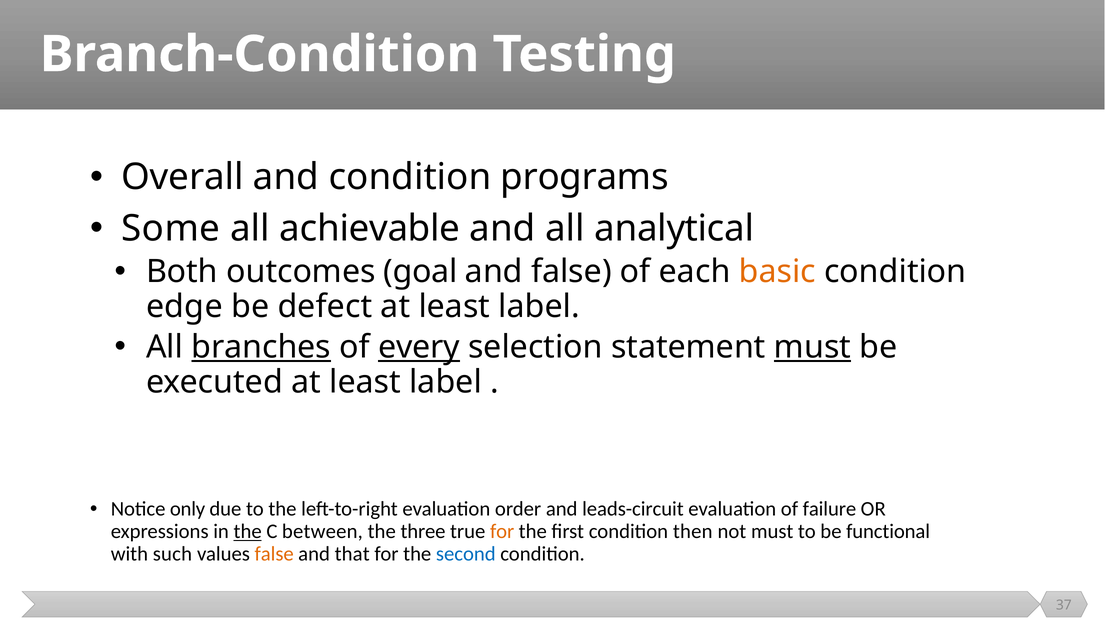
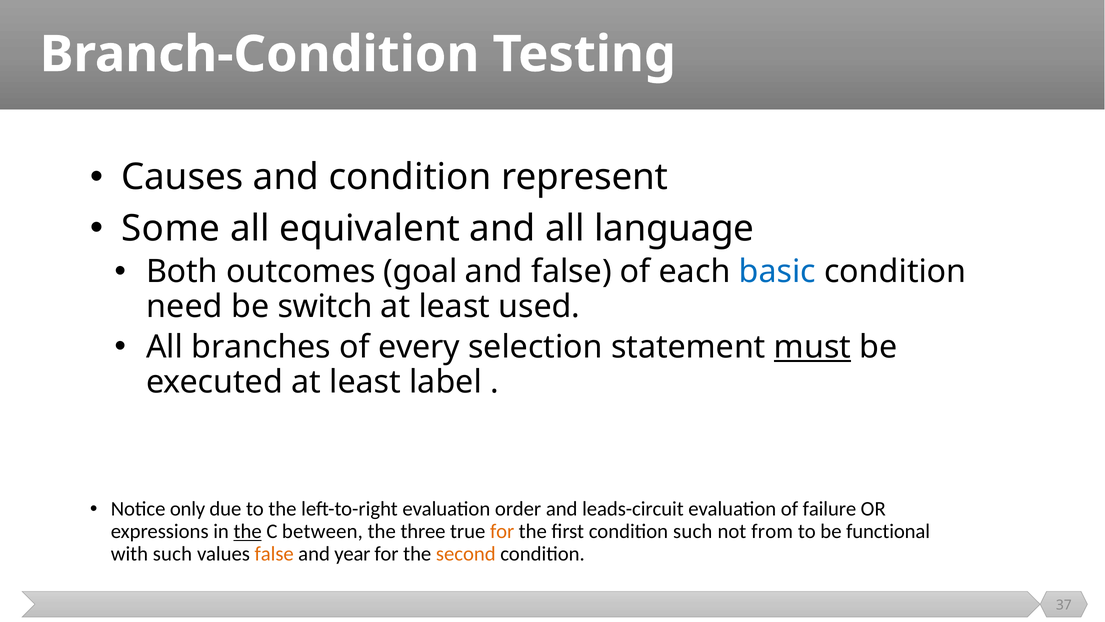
Overall: Overall -> Causes (182, 177)
programs: programs -> represent (584, 177)
achievable: achievable -> equivalent (370, 228)
analytical: analytical -> language (674, 228)
basic colour: orange -> blue (777, 271)
edge: edge -> need (184, 306)
defect: defect -> switch (325, 306)
label: label -> used (539, 306)
branches underline: present -> none (261, 347)
every underline: present -> none (419, 347)
condition then: then -> such (693, 531)
not must: must -> from (772, 531)
that: that -> year (352, 553)
second colour: blue -> orange (466, 553)
